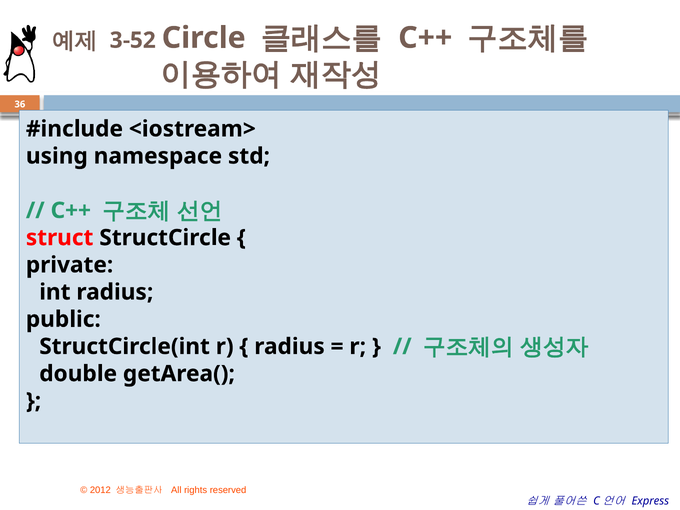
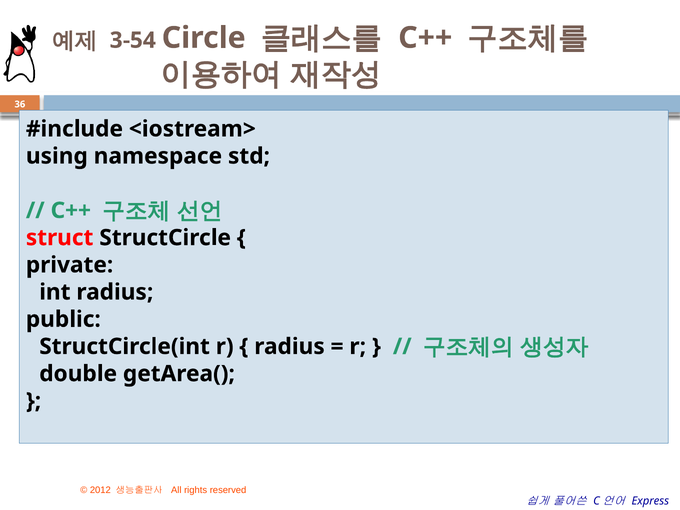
3-52: 3-52 -> 3-54 (133, 40)
